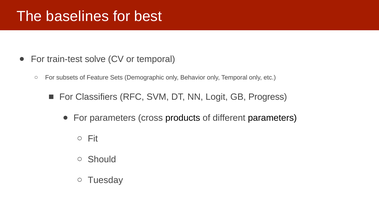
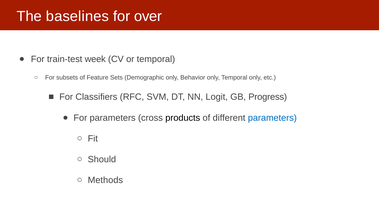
best: best -> over (148, 16)
solve: solve -> week (95, 59)
parameters colour: black -> blue (272, 118)
Tuesday: Tuesday -> Methods (105, 180)
